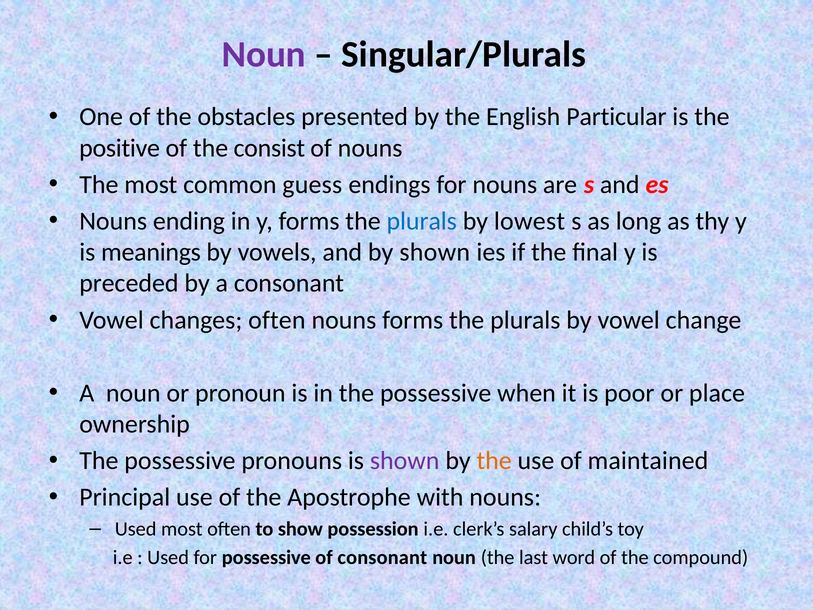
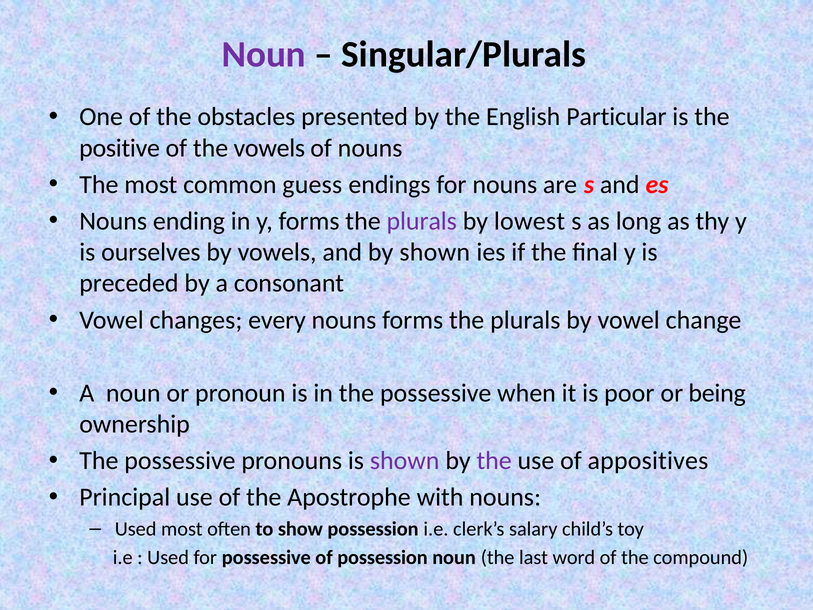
the consist: consist -> vowels (269, 148)
plurals colour: blue -> purple (422, 221)
meanings: meanings -> ourselves (151, 252)
changes often: often -> every (277, 320)
place: place -> being (717, 393)
the colour: orange -> purple (494, 461)
maintained: maintained -> appositives (648, 461)
of consonant: consonant -> possession (382, 558)
